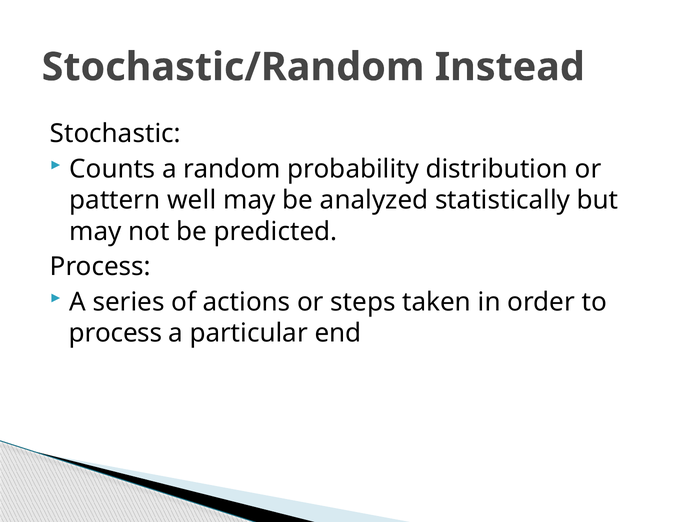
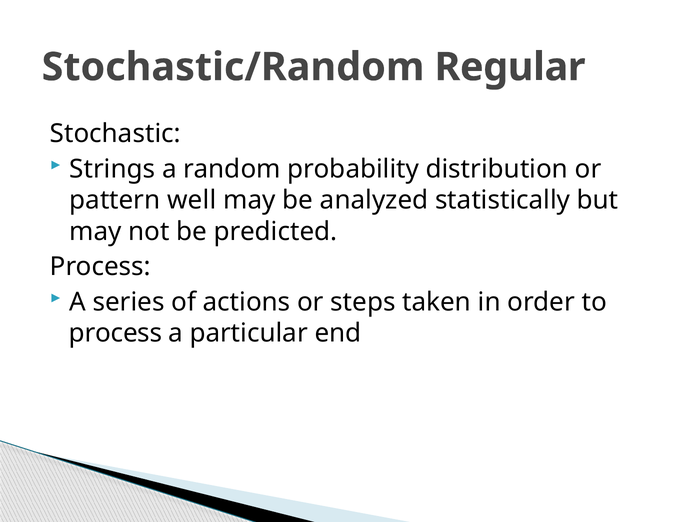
Instead: Instead -> Regular (510, 67)
Counts: Counts -> Strings (112, 169)
